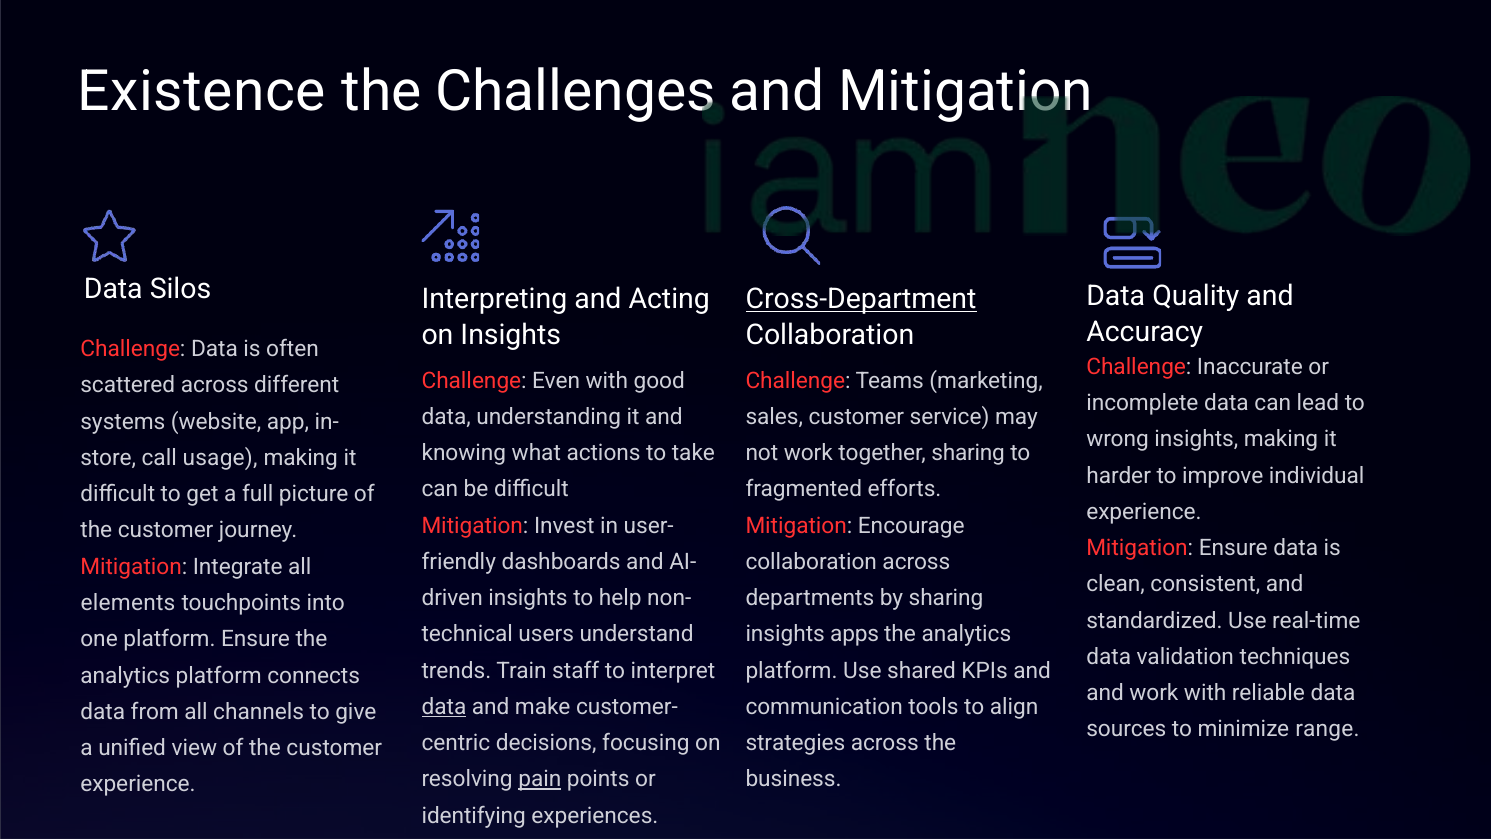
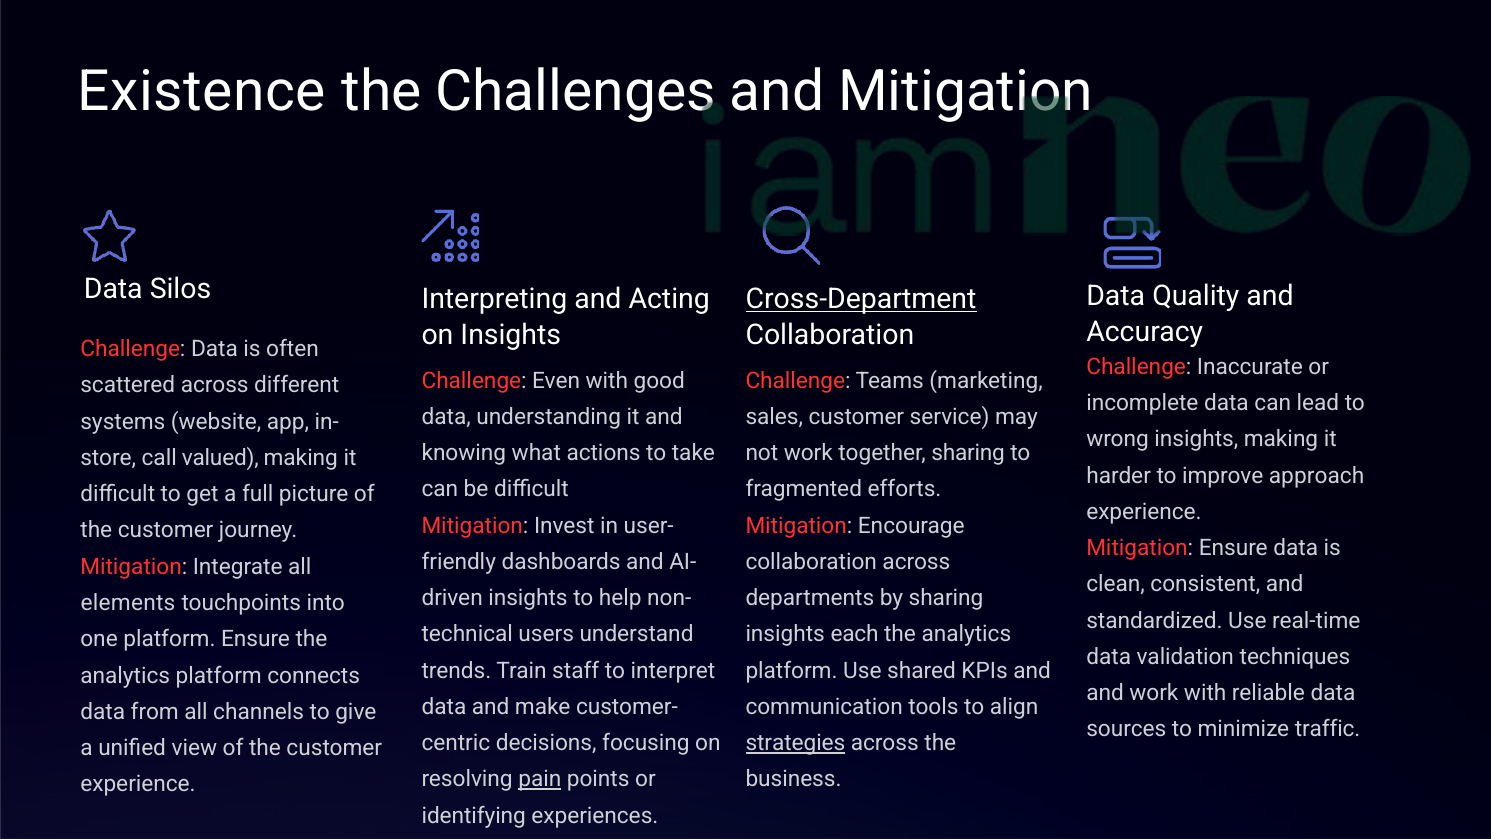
usage: usage -> valued (220, 458)
individual: individual -> approach (1317, 475)
apps: apps -> each (855, 634)
data underline: present -> none (444, 707)
range: range -> traffic (1328, 729)
strategies underline: none -> present (795, 743)
